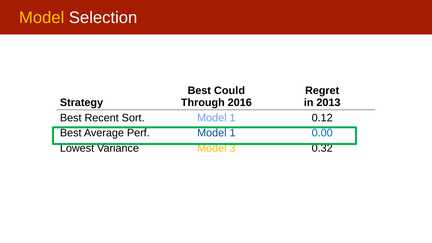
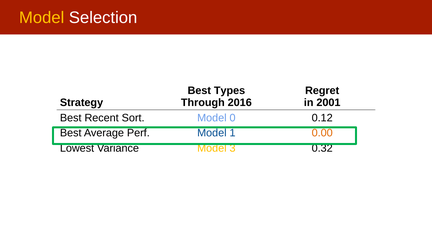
Could: Could -> Types (230, 90)
2013: 2013 -> 2001 (328, 102)
1: 1 -> 0 (233, 118)
0.00 colour: blue -> orange (322, 133)
